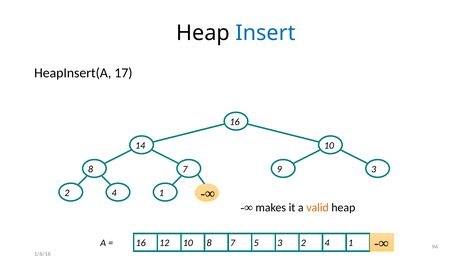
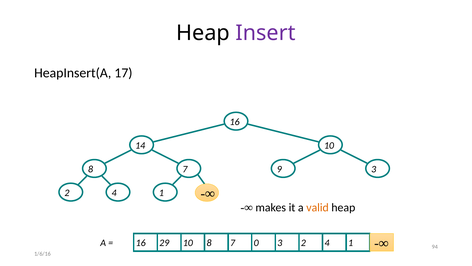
Insert colour: blue -> purple (266, 33)
12: 12 -> 29 (164, 243)
5: 5 -> 0 (256, 243)
